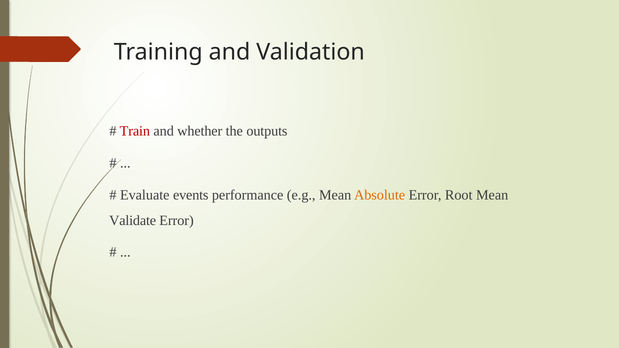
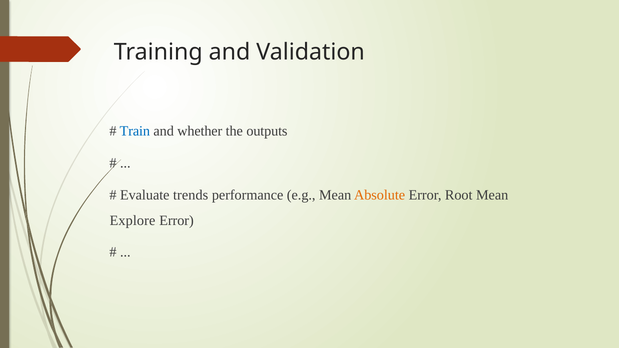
Train colour: red -> blue (135, 131)
events: events -> trends (191, 195)
Validate: Validate -> Explore (133, 220)
